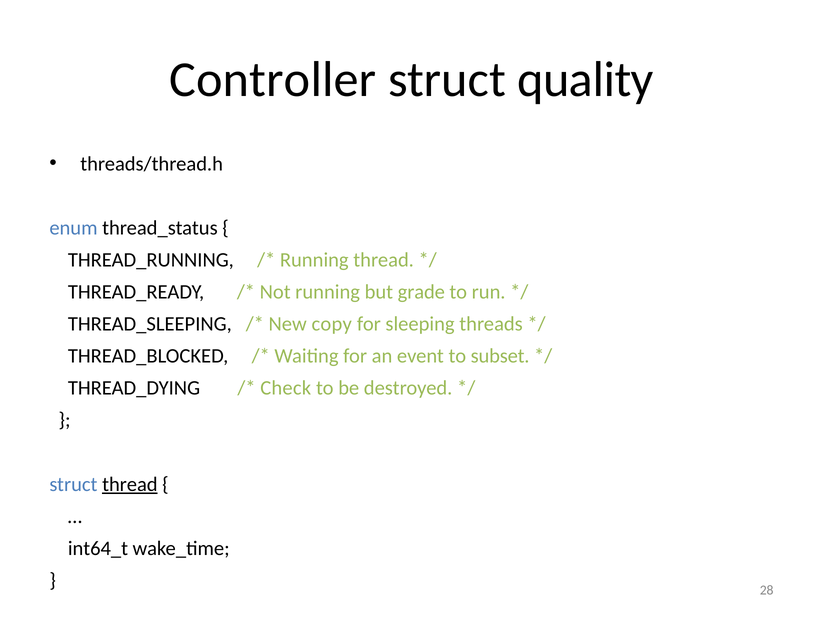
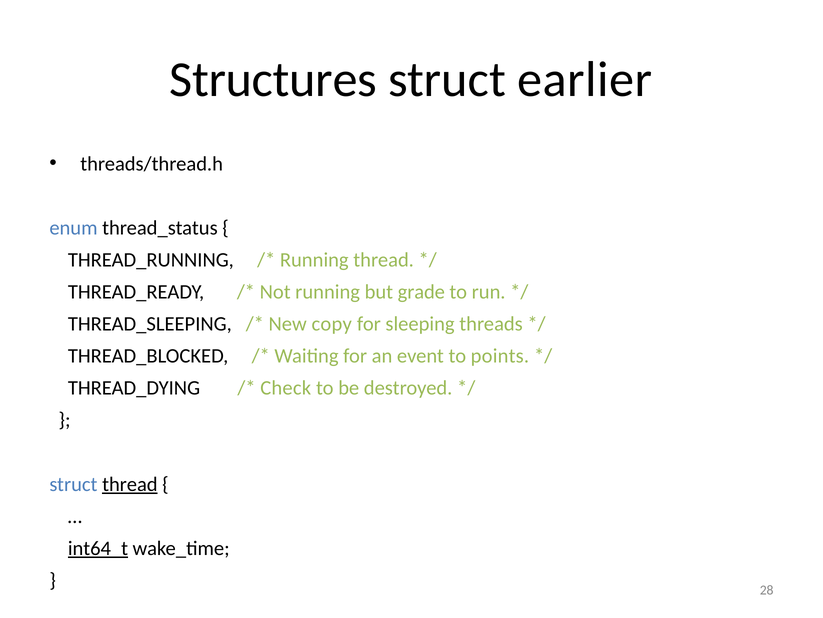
Controller: Controller -> Structures (273, 80)
quality: quality -> earlier (585, 80)
subset: subset -> points (500, 356)
int64_t underline: none -> present (98, 548)
